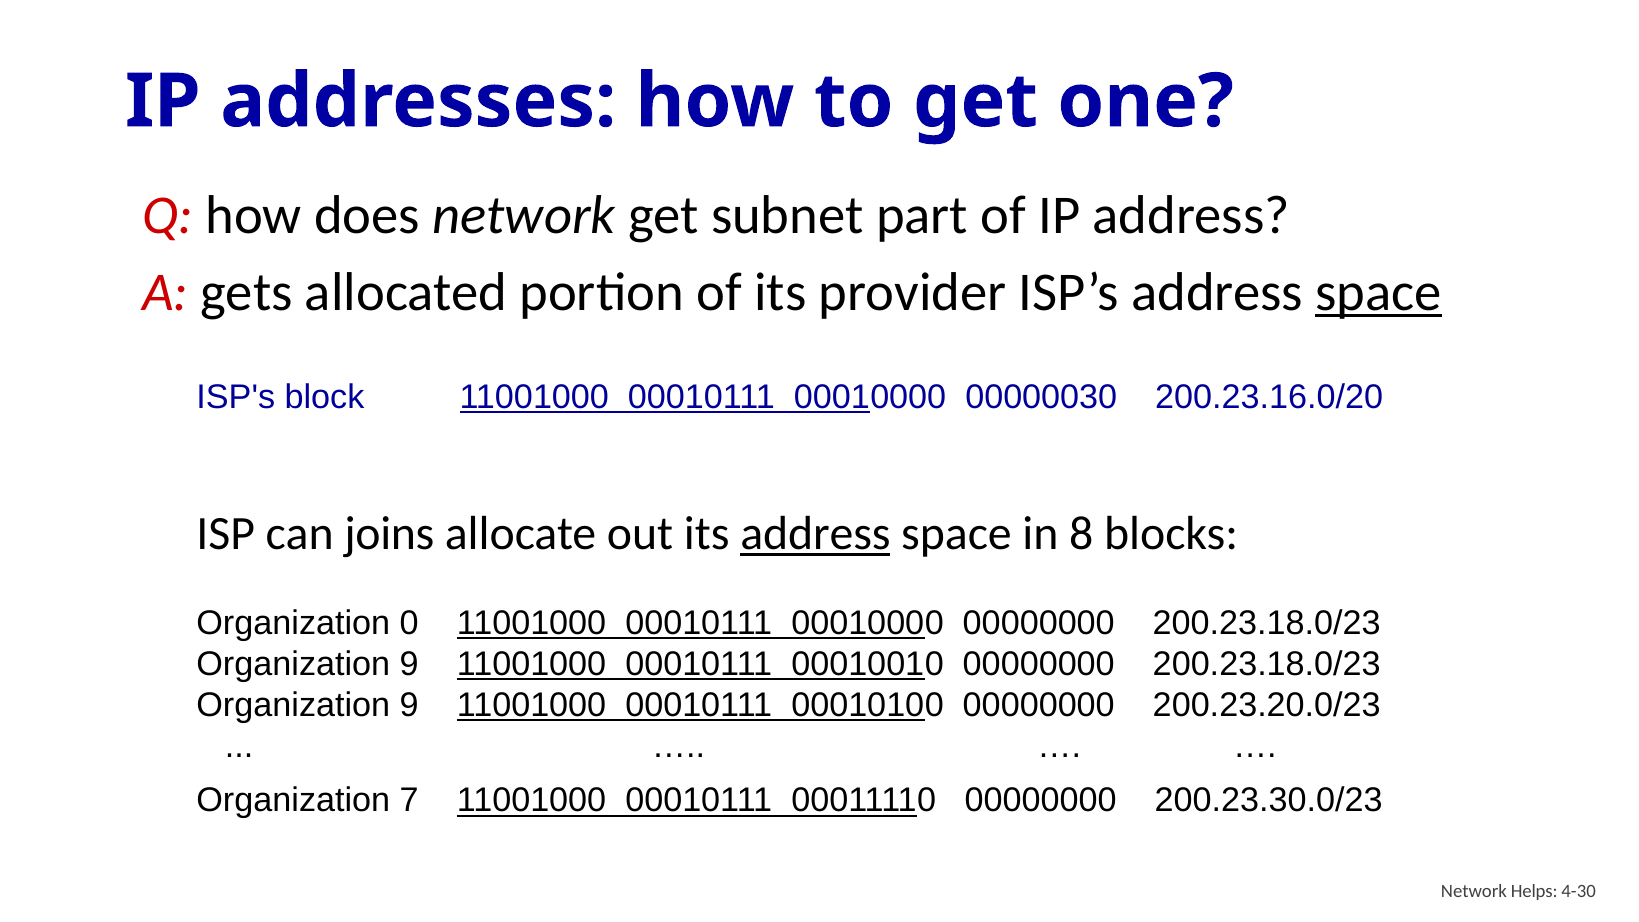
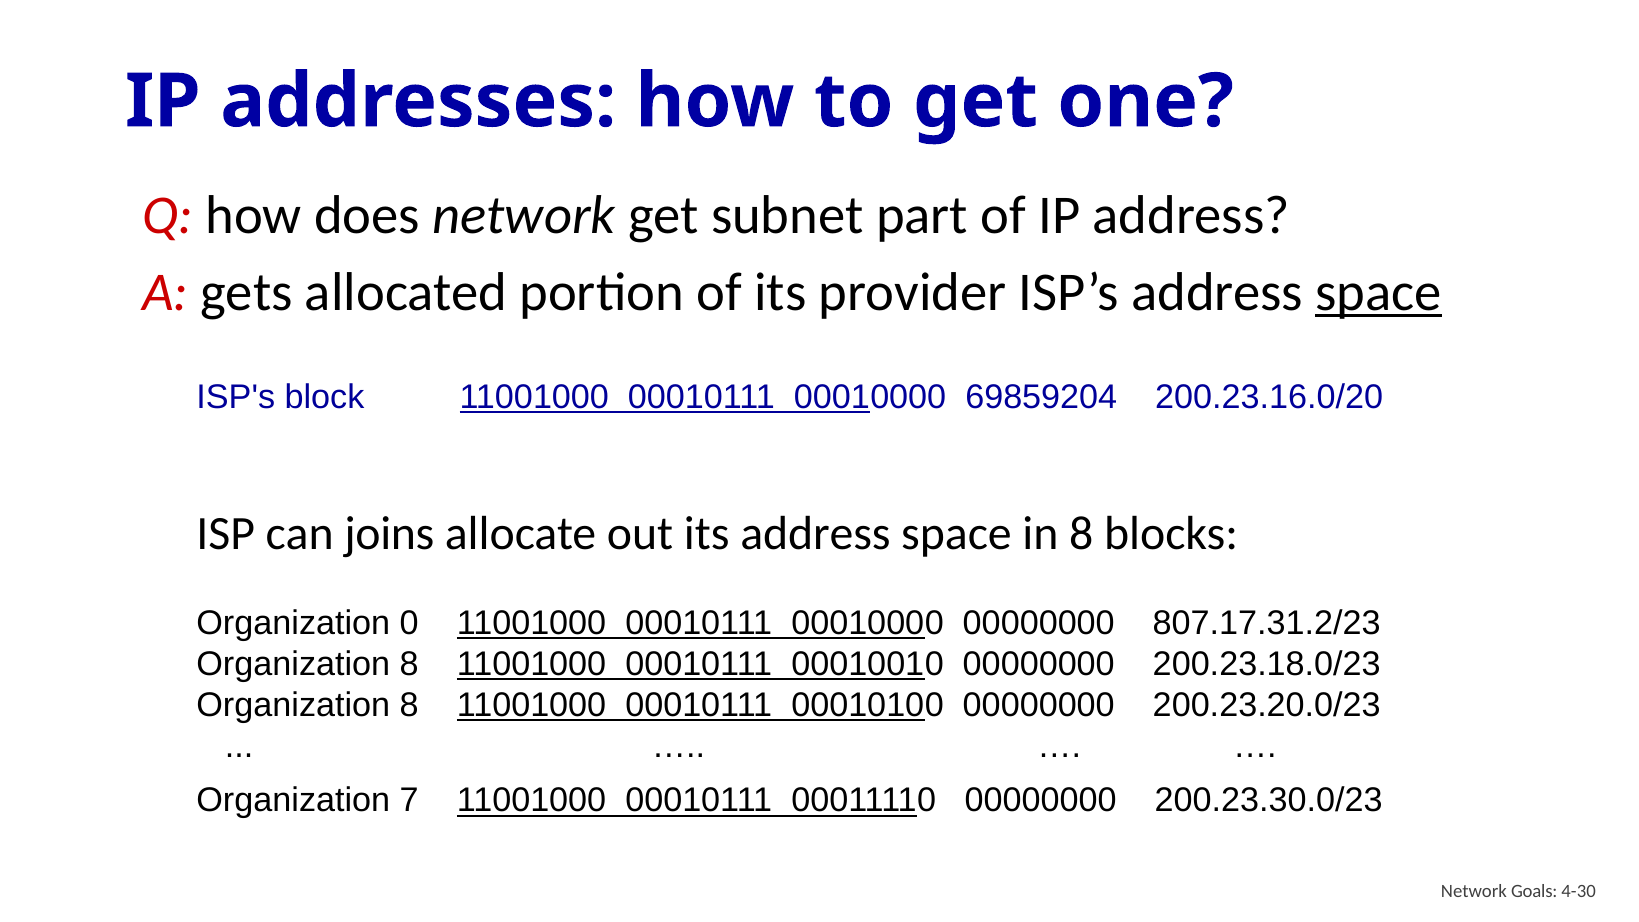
00000030: 00000030 -> 69859204 (1041, 397)
address underline: present -> none (815, 534)
00010000 00000000 200.23.18.0/23: 200.23.18.0/23 -> 807.17.31.2/23 (1267, 623)
9: 9 -> 8 (409, 664)
9: 9 -> 8 (409, 705)
Helps: Helps -> Goals (1534, 892)
